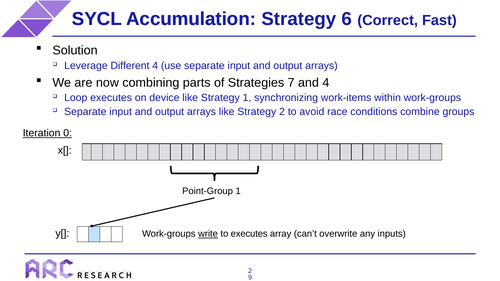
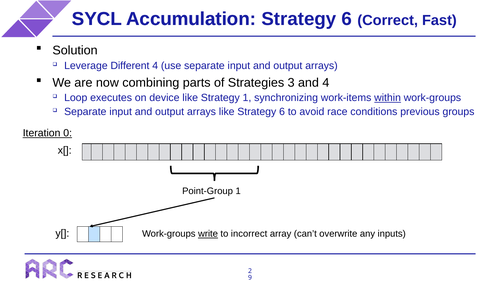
7: 7 -> 3 (291, 83)
within underline: none -> present (388, 98)
like Strategy 2: 2 -> 6 (282, 112)
combine: combine -> previous (420, 112)
to executes: executes -> incorrect (249, 234)
